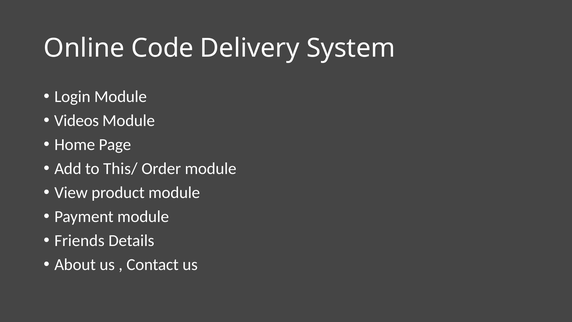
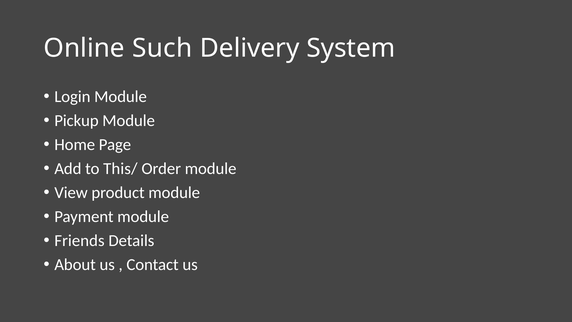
Code: Code -> Such (162, 48)
Videos: Videos -> Pickup (76, 121)
